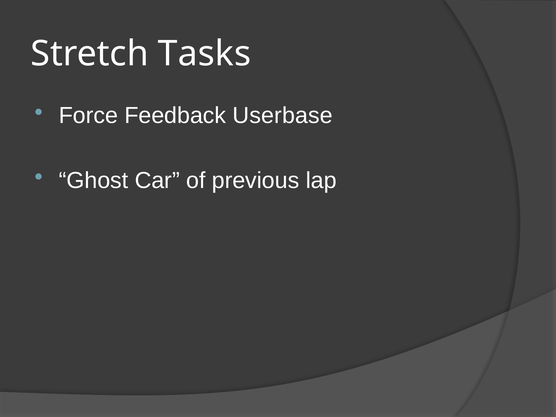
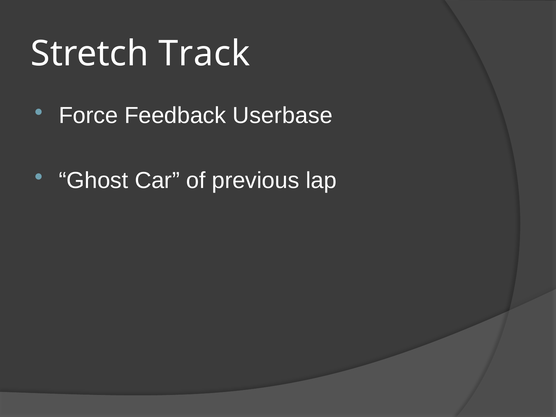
Tasks: Tasks -> Track (204, 54)
